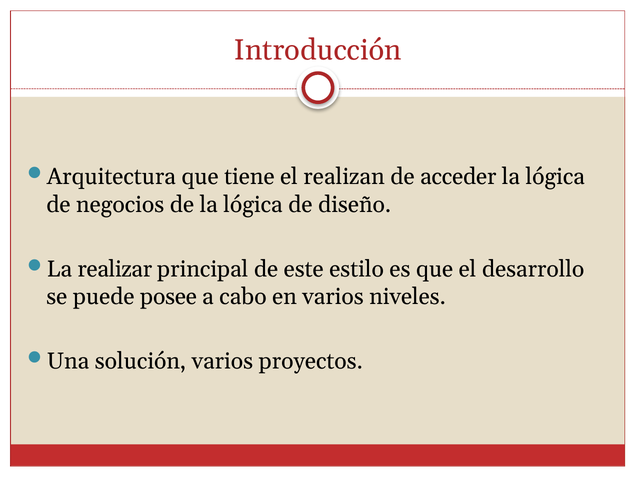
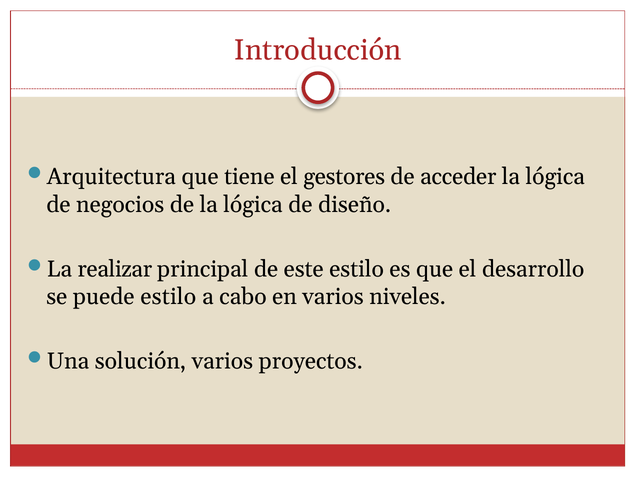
realizan: realizan -> gestores (344, 177)
puede posee: posee -> estilo (168, 297)
